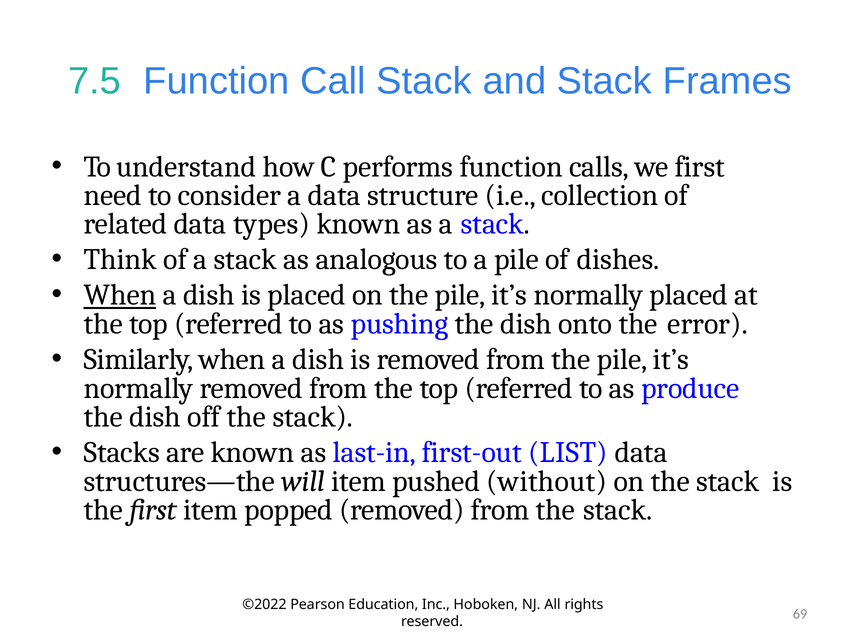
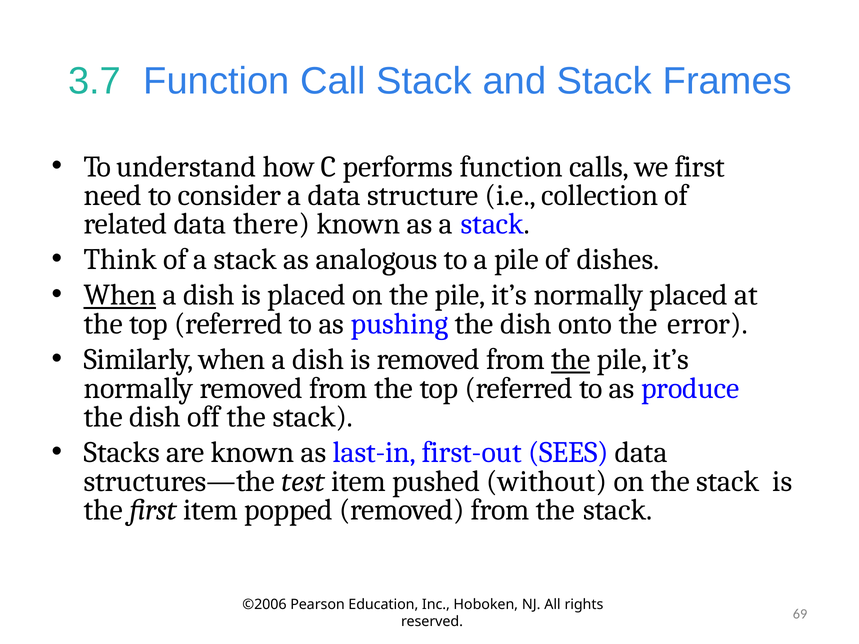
7.5: 7.5 -> 3.7 (95, 81)
types: types -> there (272, 224)
the underline: none -> present (571, 360)
LIST: LIST -> SEES (568, 453)
will: will -> test (303, 481)
©2022: ©2022 -> ©2006 (264, 605)
